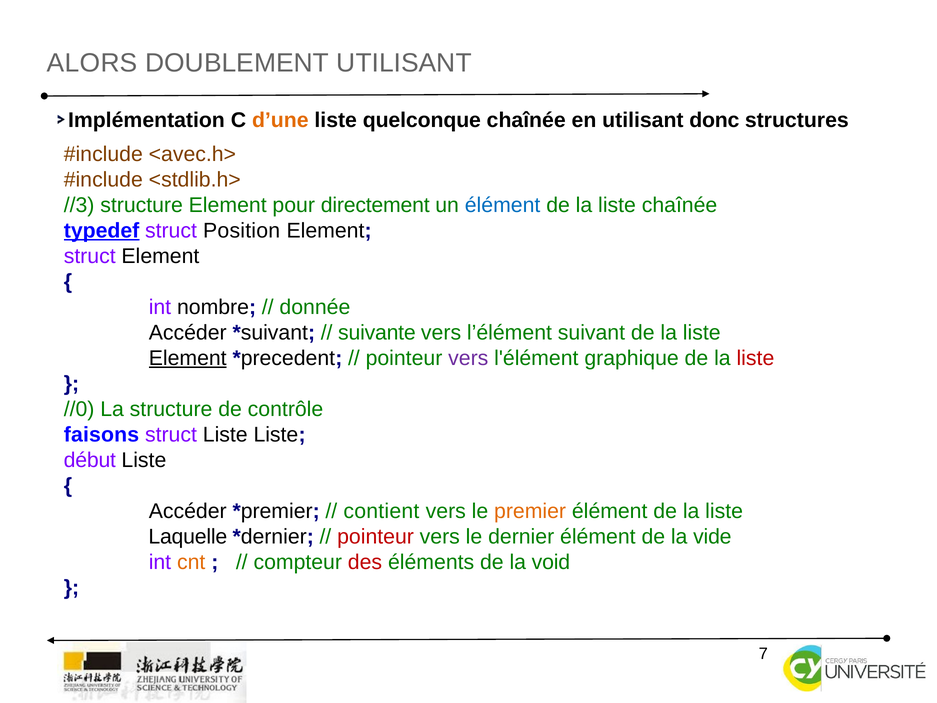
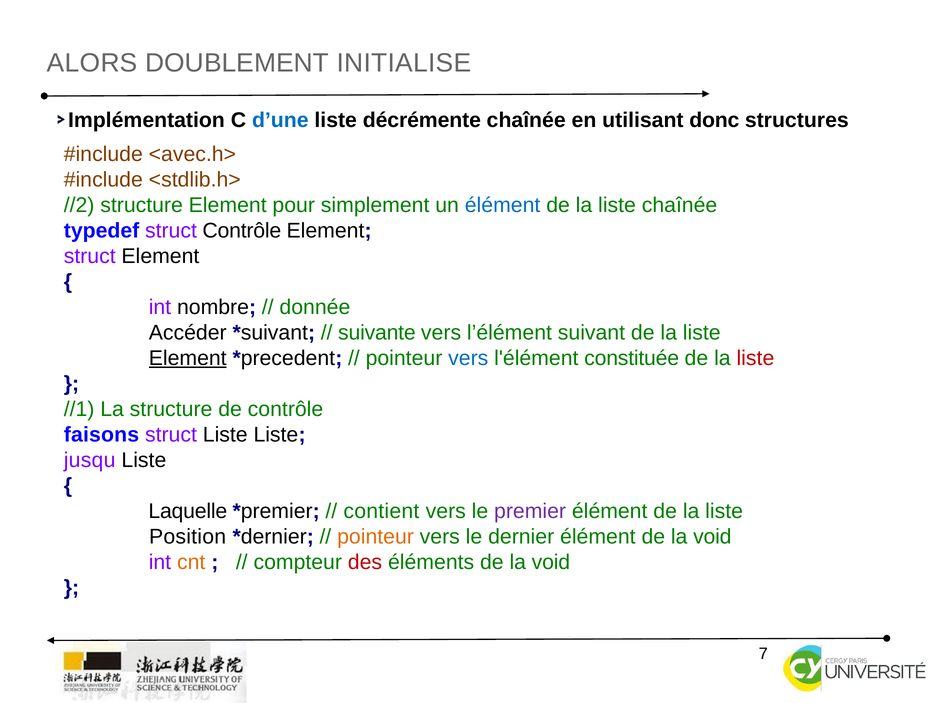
DOUBLEMENT UTILISANT: UTILISANT -> INITIALISE (404, 63)
d’une colour: orange -> blue (280, 120)
quelconque: quelconque -> décrémente (422, 120)
//3: //3 -> //2 (79, 205)
directement: directement -> simplement (375, 205)
typedef underline: present -> none (102, 231)
struct Position: Position -> Contrôle (242, 231)
vers colour: purple -> blue (468, 358)
graphique: graphique -> constituée (632, 358)
//0: //0 -> //1 (79, 409)
début: début -> jusqu (90, 460)
Accéder: Accéder -> Laquelle (188, 511)
premier colour: orange -> purple (530, 511)
Laquelle: Laquelle -> Position (188, 536)
pointeur colour: red -> orange (376, 536)
élément de la vide: vide -> void (712, 536)
